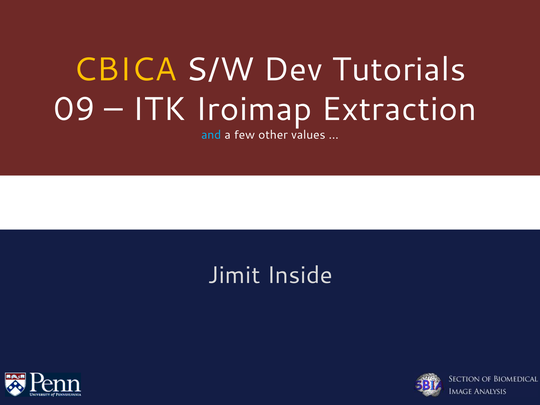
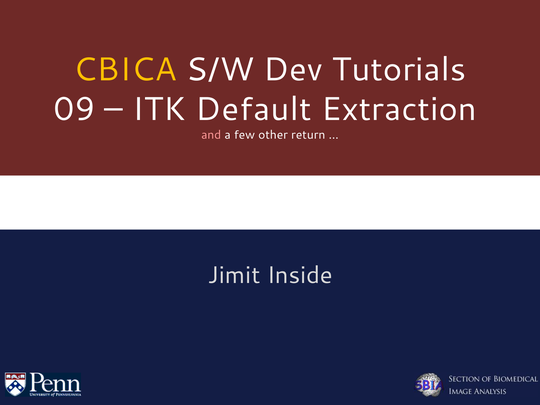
Iroimap: Iroimap -> Default (254, 109)
and colour: light blue -> pink (211, 135)
values: values -> return (308, 135)
